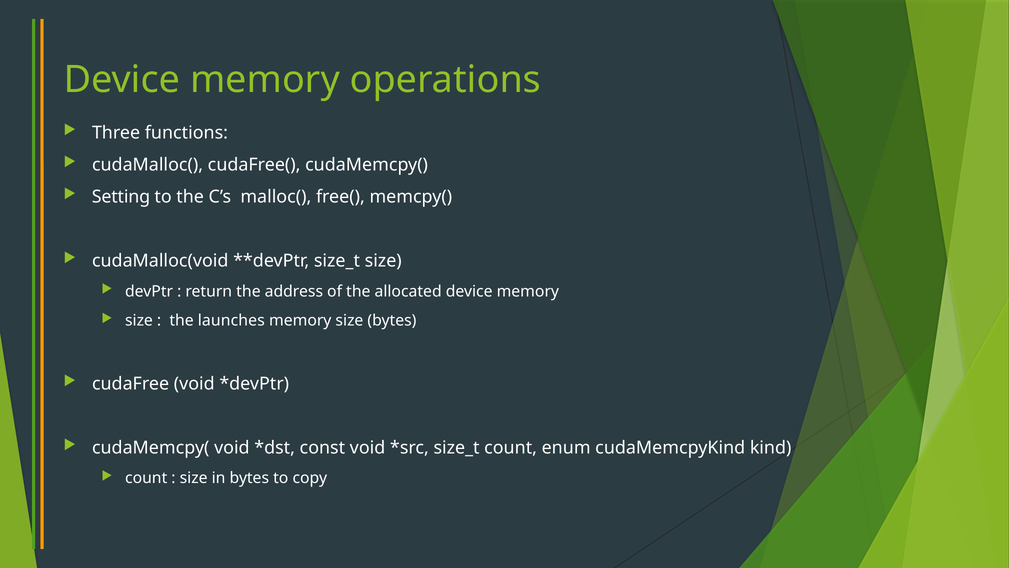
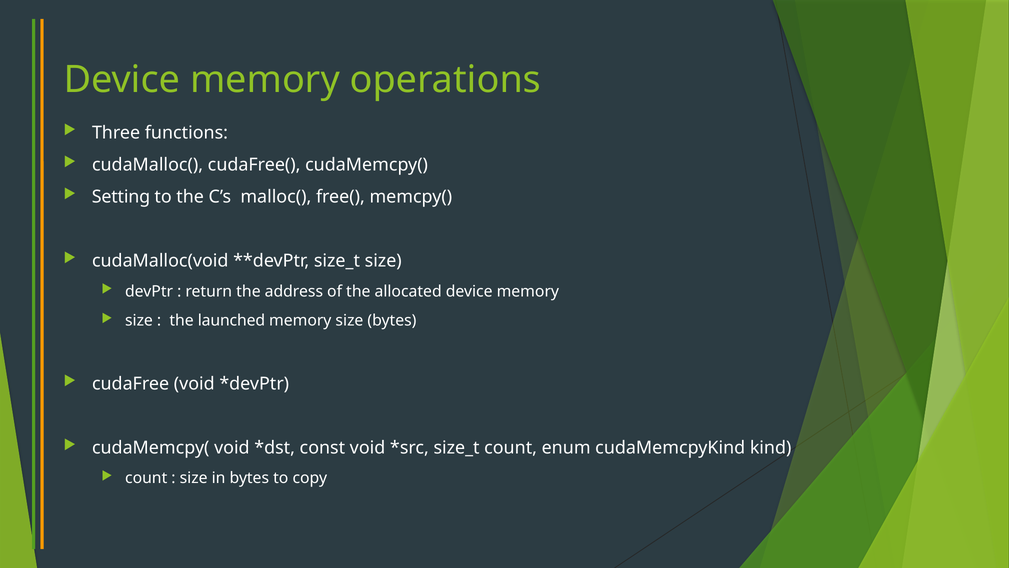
launches: launches -> launched (231, 321)
